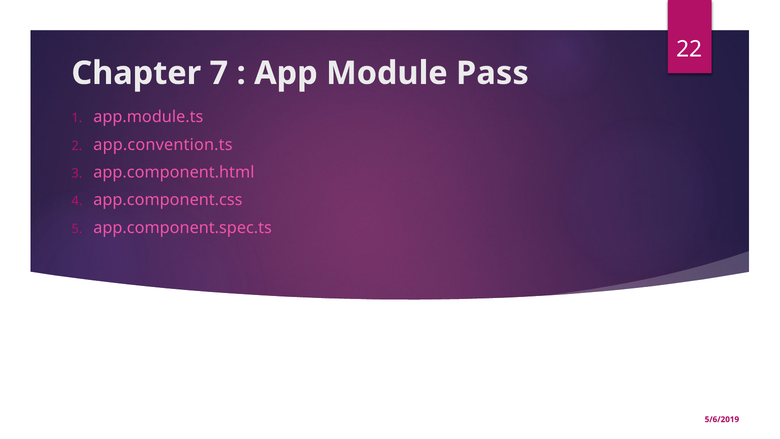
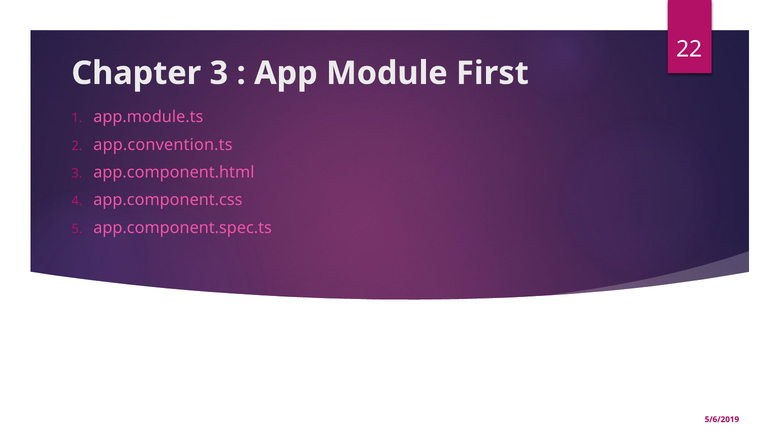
Chapter 7: 7 -> 3 (219, 73)
Pass: Pass -> First (492, 73)
